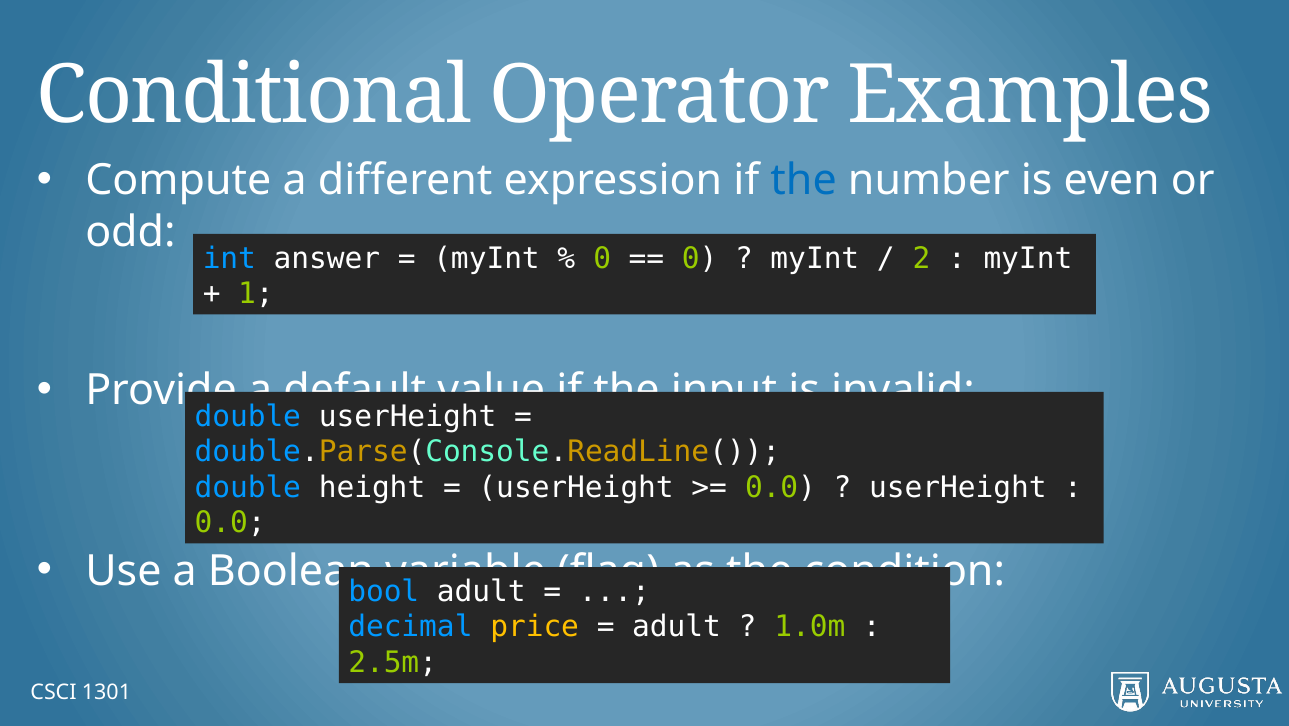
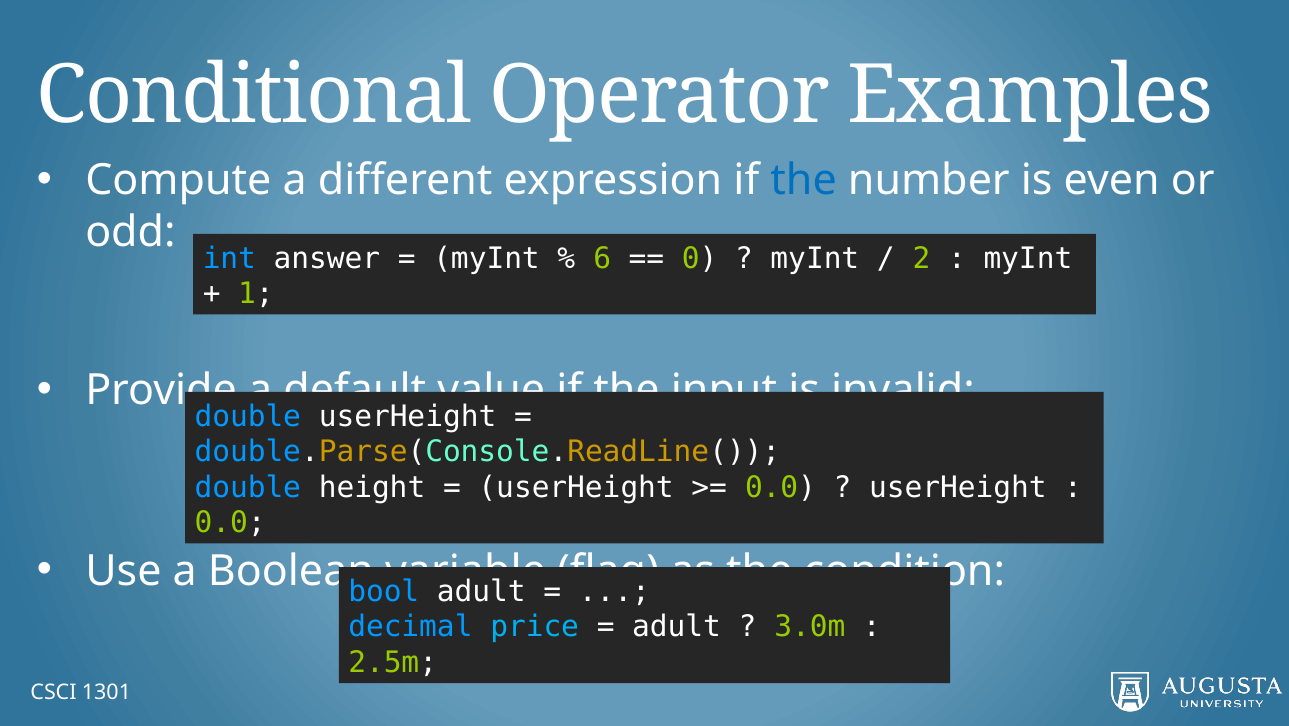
0: 0 -> 6 (602, 258)
price colour: yellow -> light blue (535, 626)
1.0m: 1.0m -> 3.0m (810, 626)
